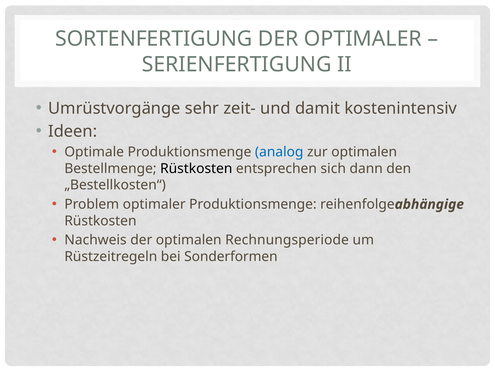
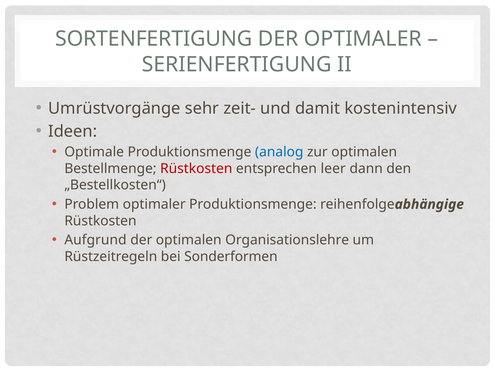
Rüstkosten colour: black -> red (196, 169)
sich: sich -> leer (333, 169)
Nachweis: Nachweis -> Aufgrund (95, 240)
Rechnungsperiode: Rechnungsperiode -> Organisationslehre (287, 240)
